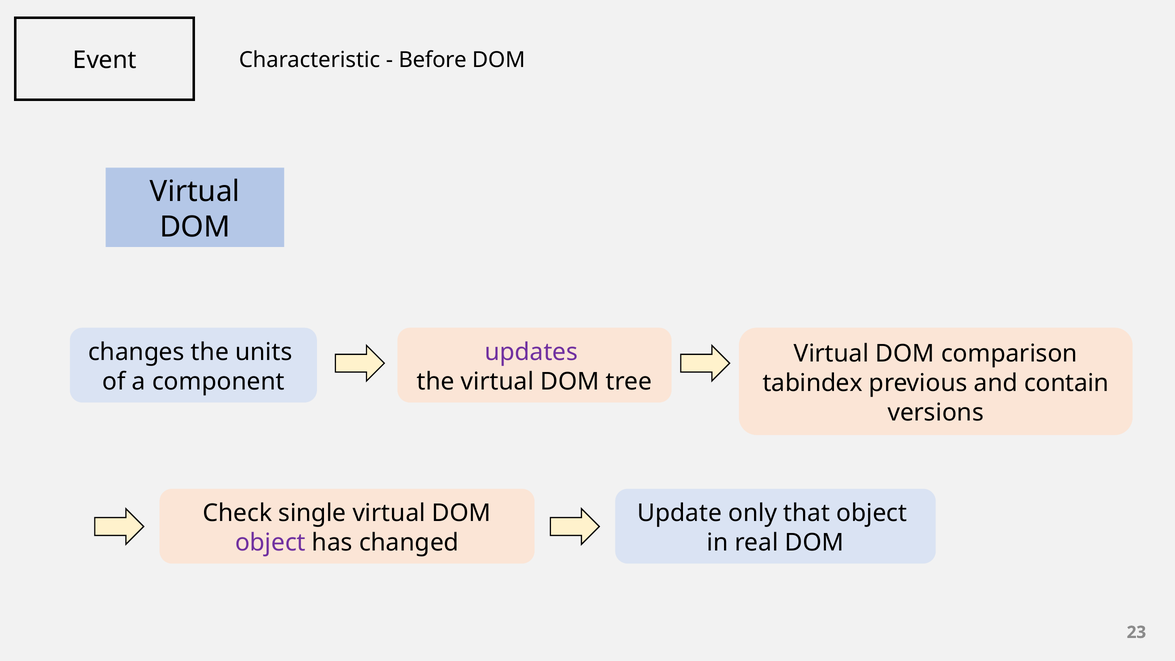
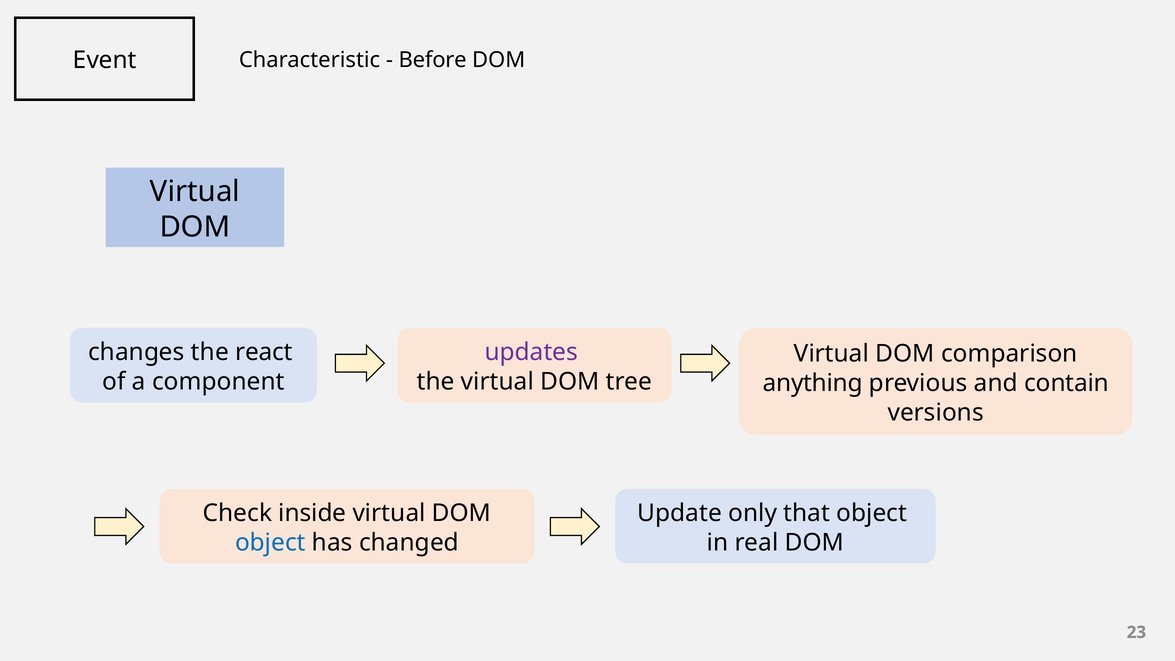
units: units -> react (264, 352)
tabindex: tabindex -> anything (813, 383)
single: single -> inside (312, 513)
object colour: purple -> blue (270, 543)
